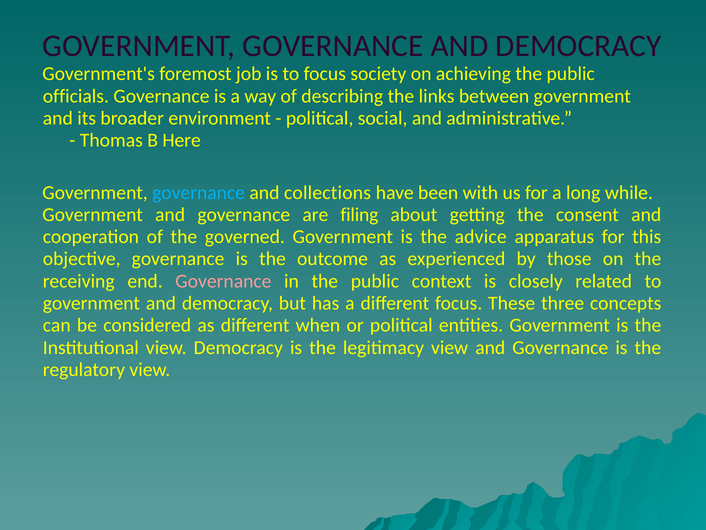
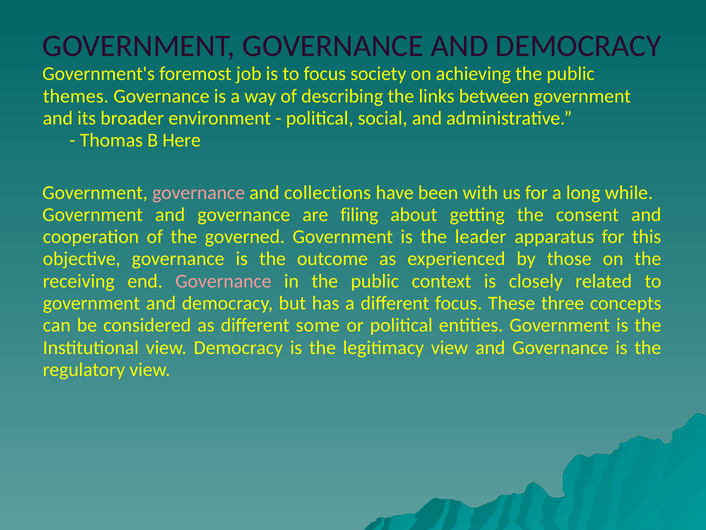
officials: officials -> themes (76, 96)
governance colour: light blue -> pink (199, 193)
advice: advice -> leader (481, 237)
when: when -> some (318, 325)
